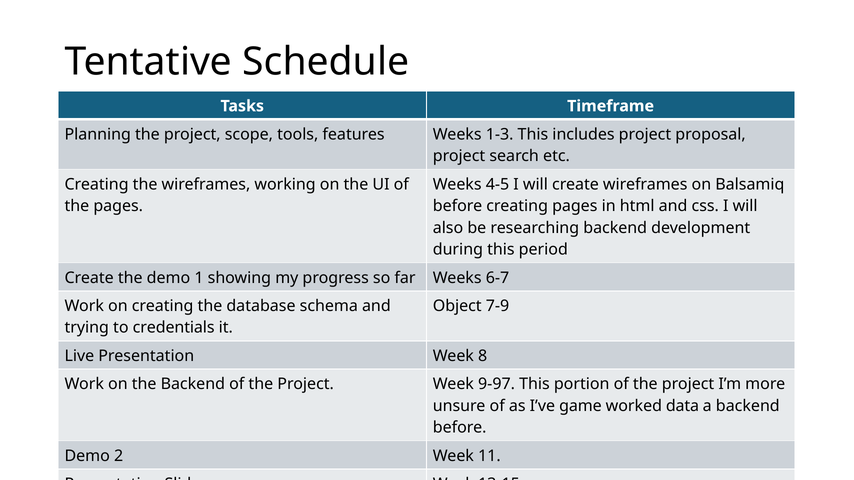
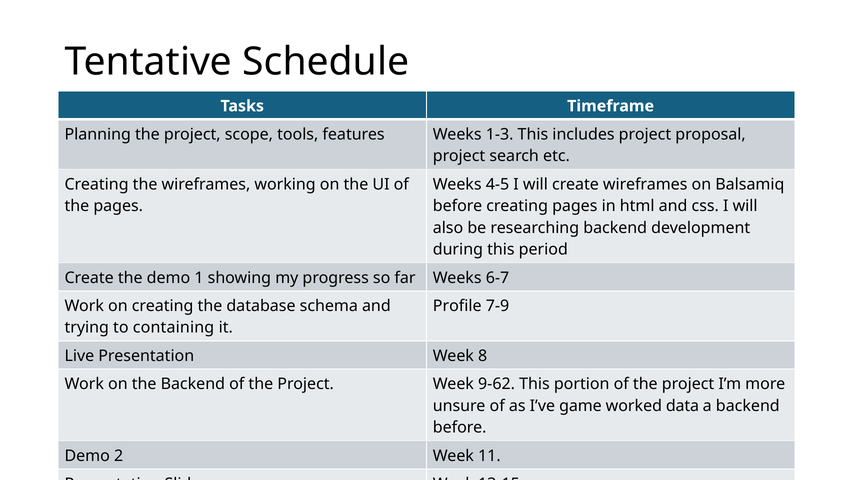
Object: Object -> Profile (457, 306)
credentials: credentials -> containing (174, 328)
9-97: 9-97 -> 9-62 (497, 384)
